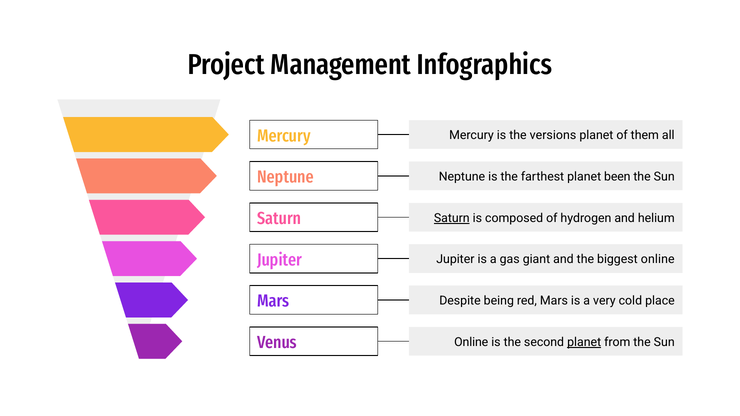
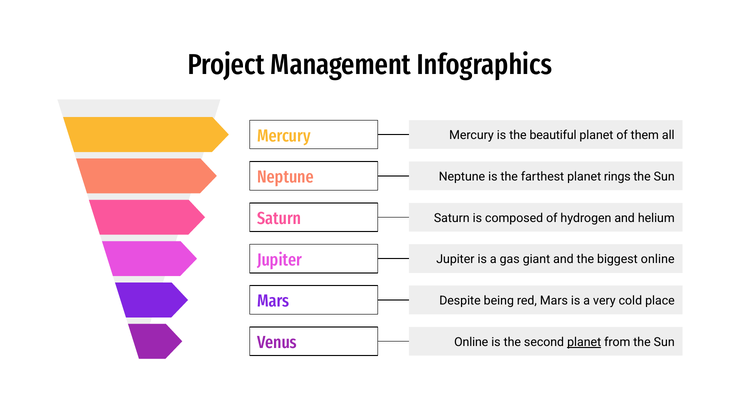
versions: versions -> beautiful (553, 135)
been: been -> rings (617, 177)
Saturn underline: present -> none (452, 218)
